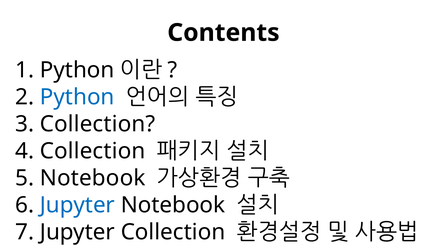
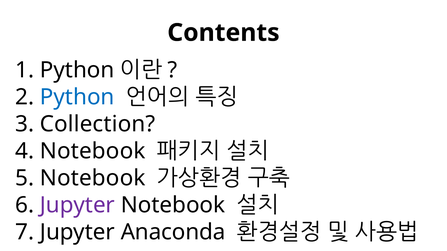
4 Collection: Collection -> Notebook (93, 151)
Jupyter colour: blue -> purple (77, 205)
Jupyter Collection: Collection -> Anaconda (173, 232)
